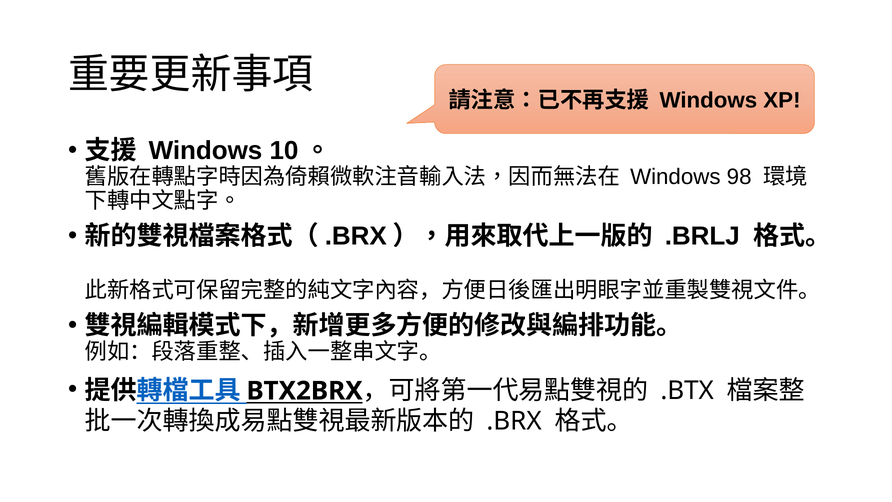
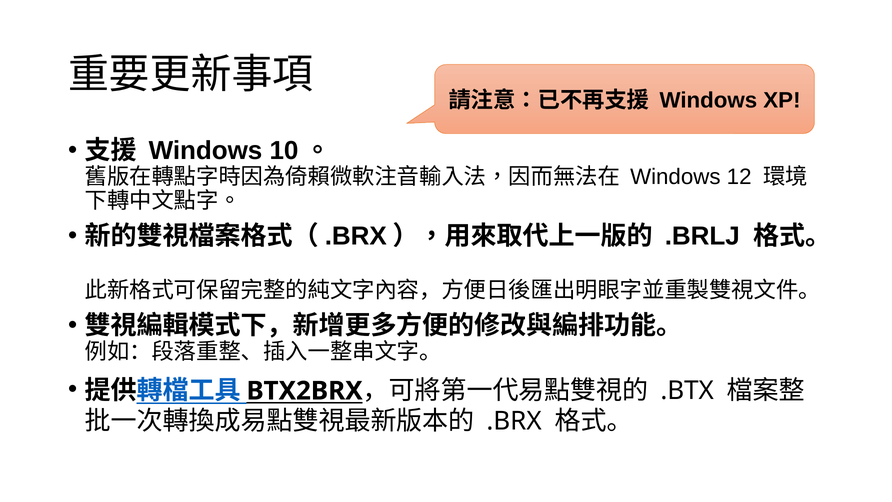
98: 98 -> 12 (739, 177)
